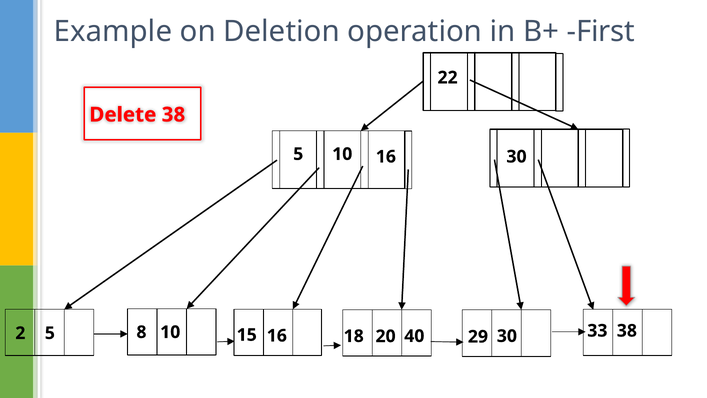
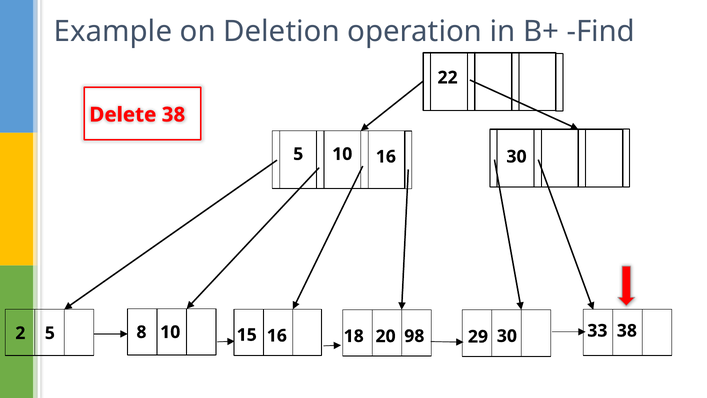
First: First -> Find (601, 31)
40: 40 -> 98 (414, 336)
